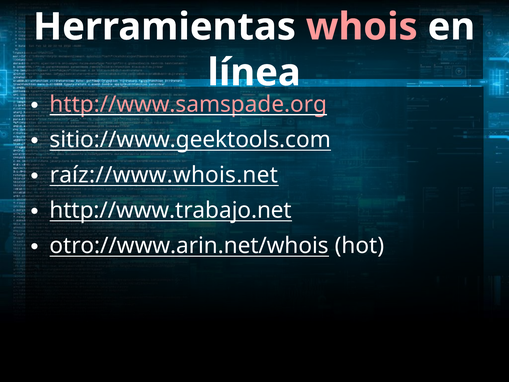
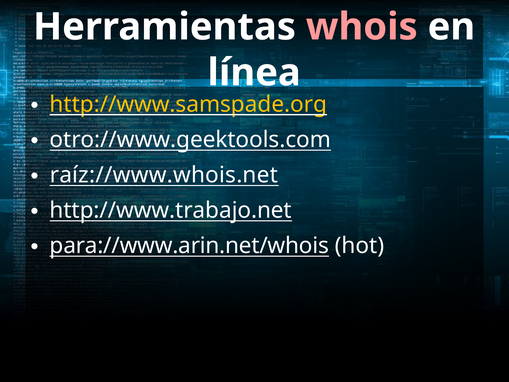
http://www.samspade.org colour: pink -> yellow (188, 104)
sitio://www.geektools.com: sitio://www.geektools.com -> otro://www.geektools.com (190, 140)
otro://www.arin.net/whois: otro://www.arin.net/whois -> para://www.arin.net/whois (189, 246)
